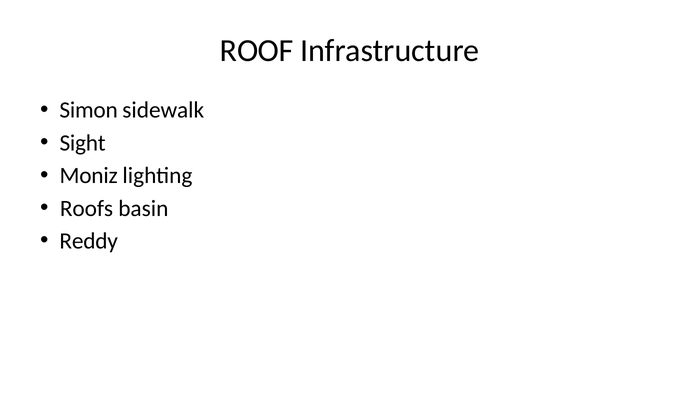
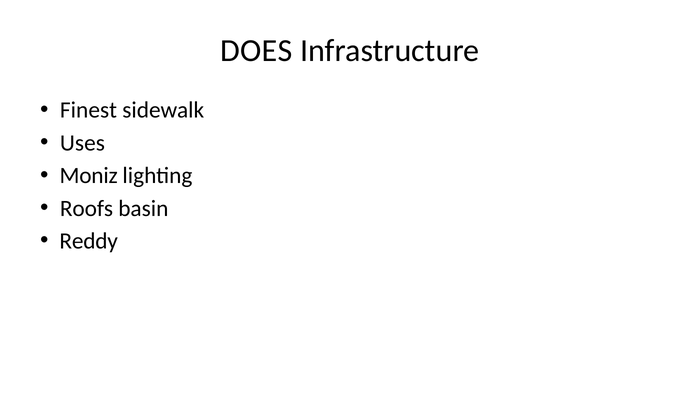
ROOF: ROOF -> DOES (256, 51)
Simon: Simon -> Finest (88, 110)
Sight: Sight -> Uses (82, 143)
